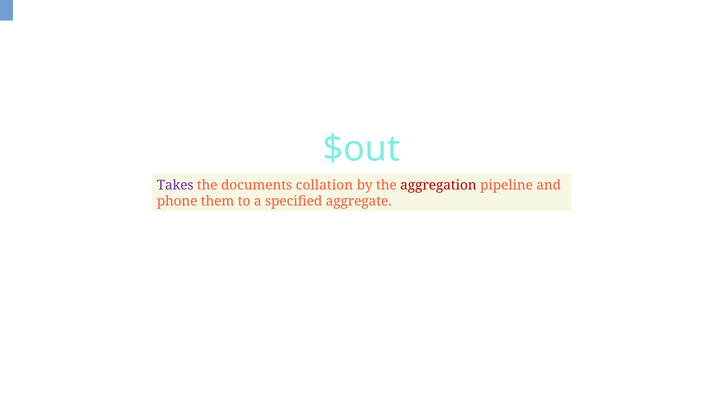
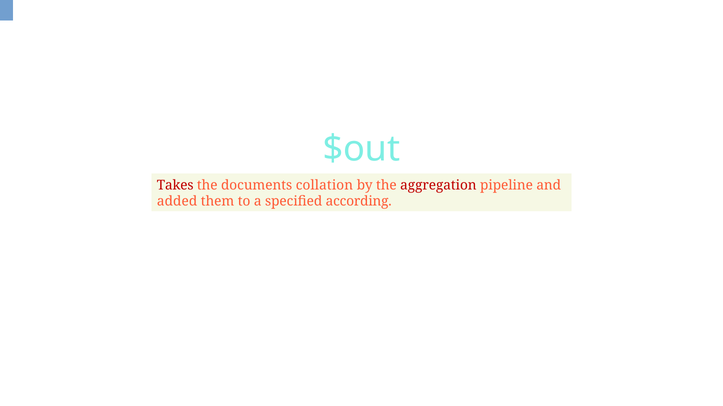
Takes colour: purple -> red (175, 185)
phone: phone -> added (177, 202)
aggregate: aggregate -> according (359, 202)
